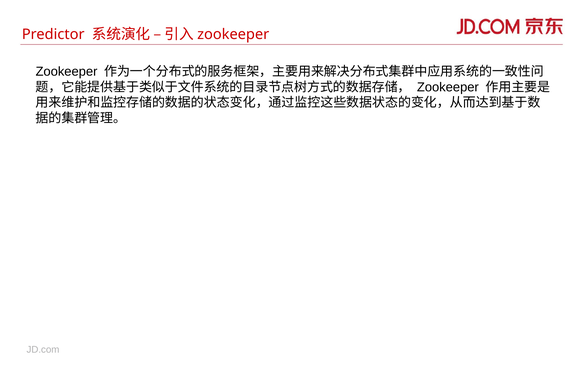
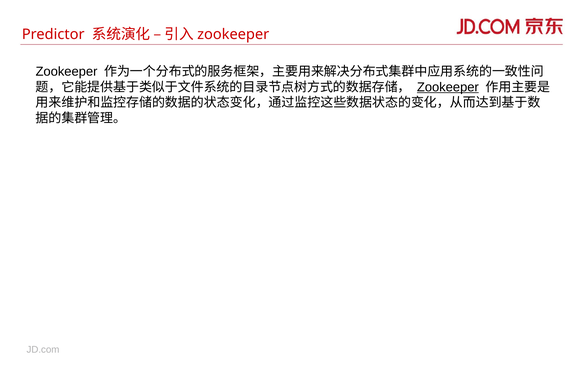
Zookeeper underline: none -> present (448, 87)
